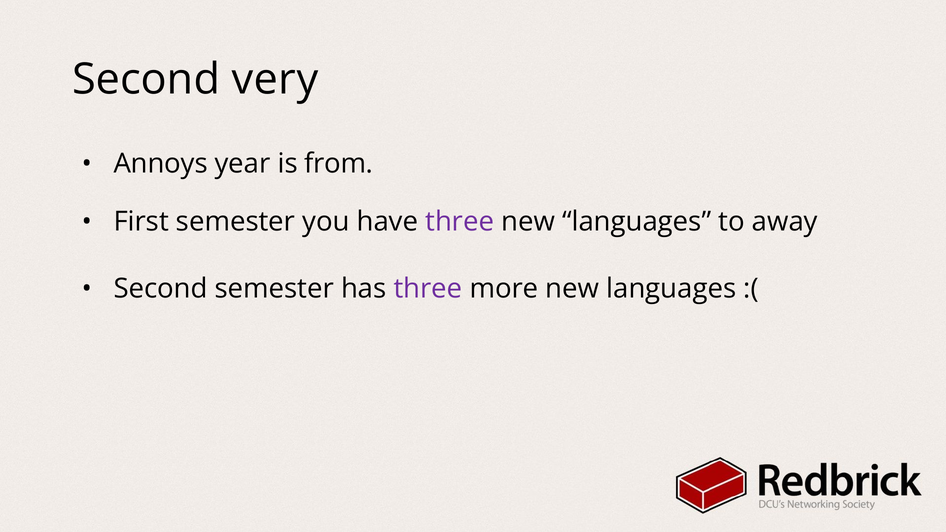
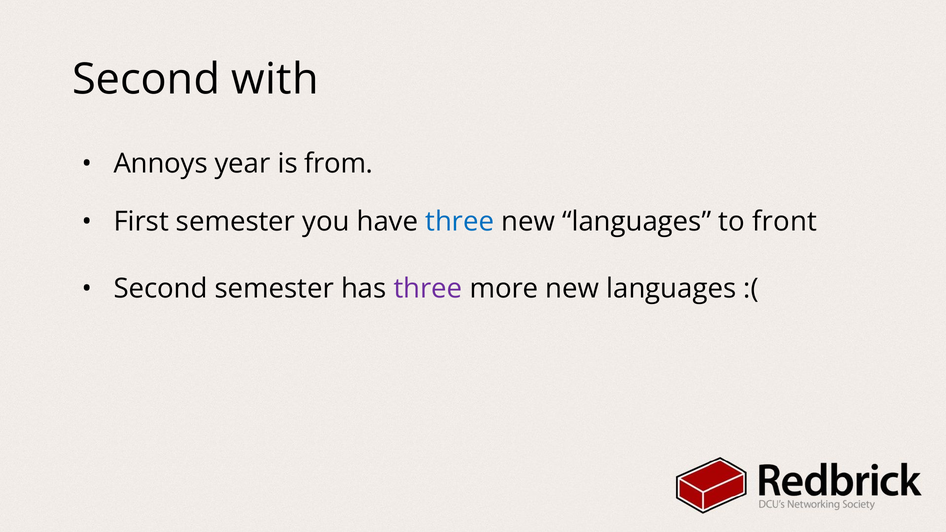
very: very -> with (275, 79)
three colour: purple -> blue (460, 221)
away: away -> front (785, 221)
